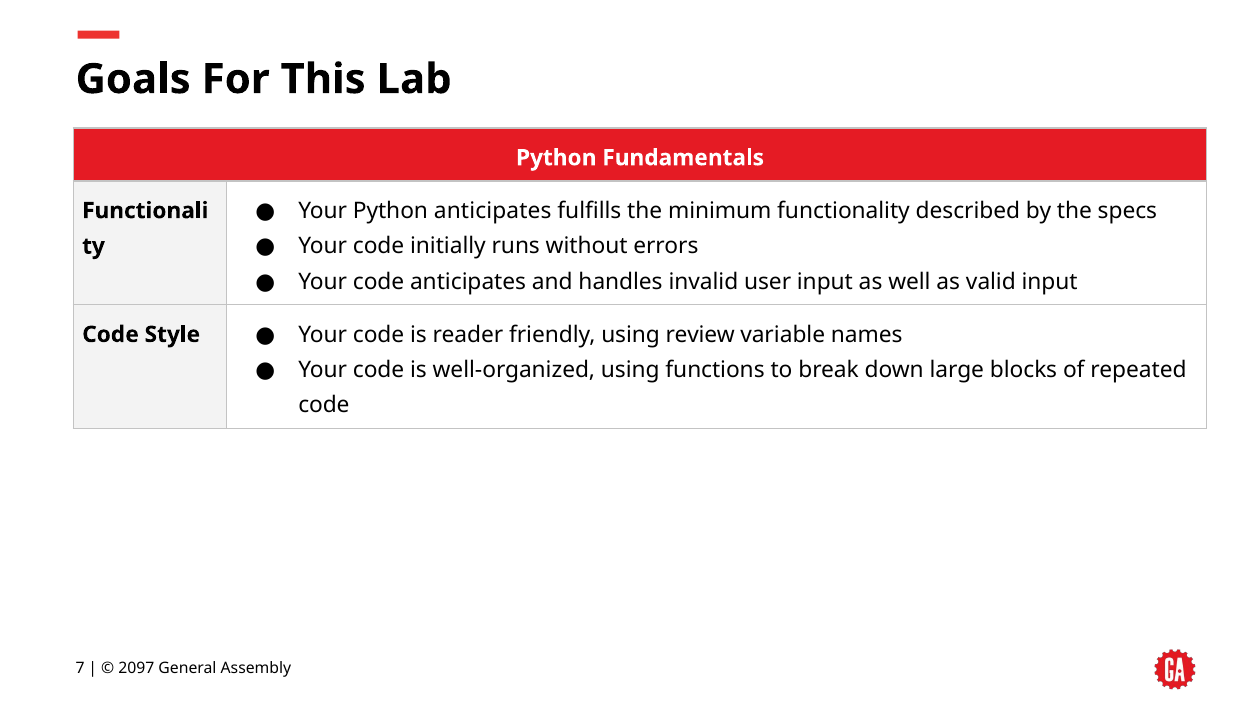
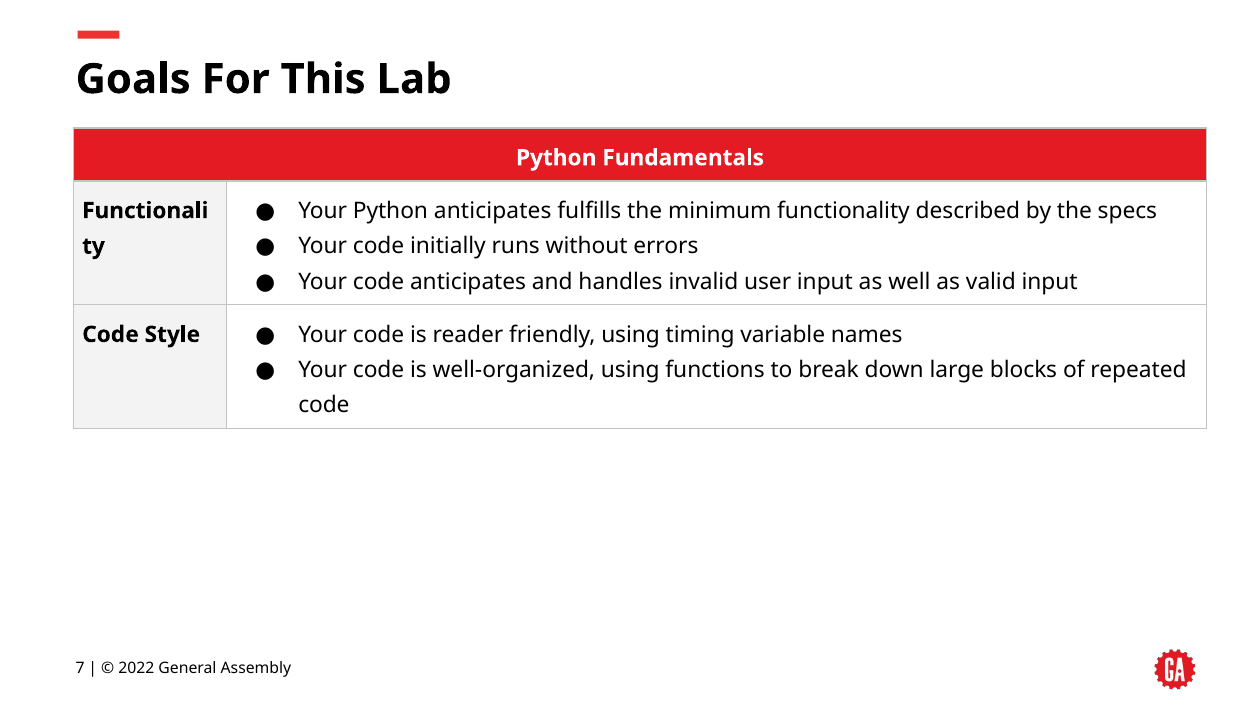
review: review -> timing (700, 335)
2097: 2097 -> 2022 (136, 669)
